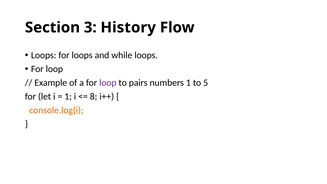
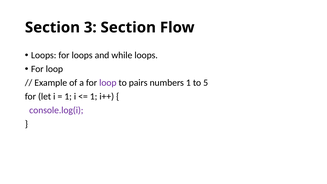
3 History: History -> Section (128, 27)
8: 8 -> 1 (94, 96)
console.log(i colour: orange -> purple (56, 110)
